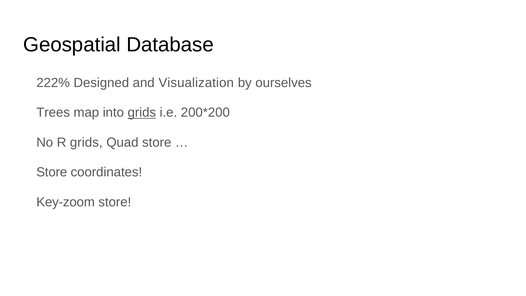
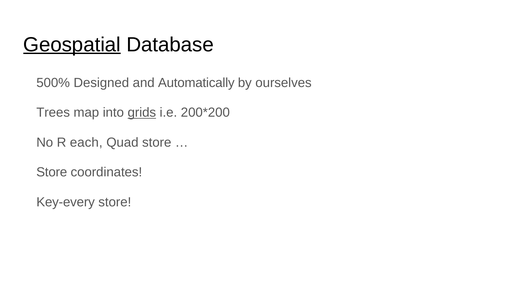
Geospatial underline: none -> present (72, 45)
222%: 222% -> 500% (53, 83)
Visualization: Visualization -> Automatically (196, 83)
R grids: grids -> each (86, 142)
Key-zoom: Key-zoom -> Key-every (66, 202)
